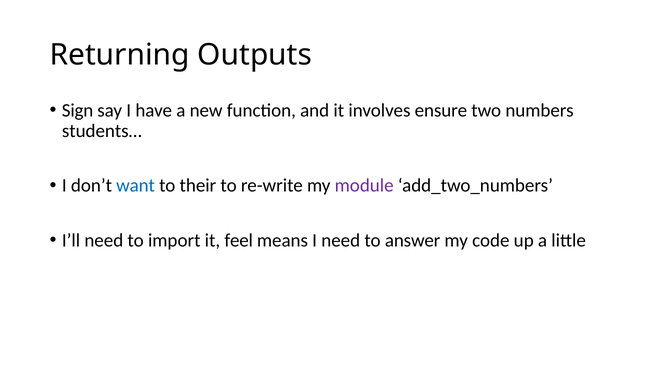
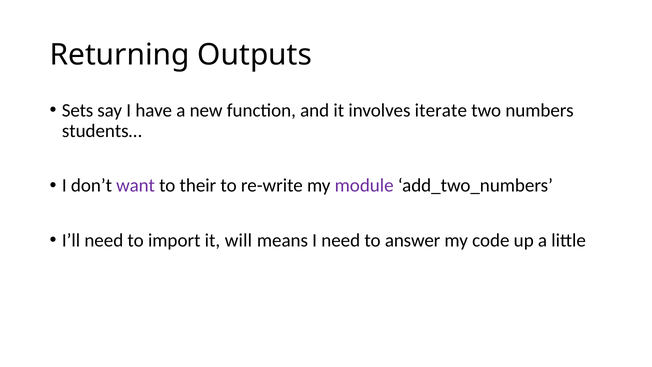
Sign: Sign -> Sets (78, 110)
ensure: ensure -> iterate (441, 110)
want colour: blue -> purple (136, 185)
feel: feel -> will (238, 240)
